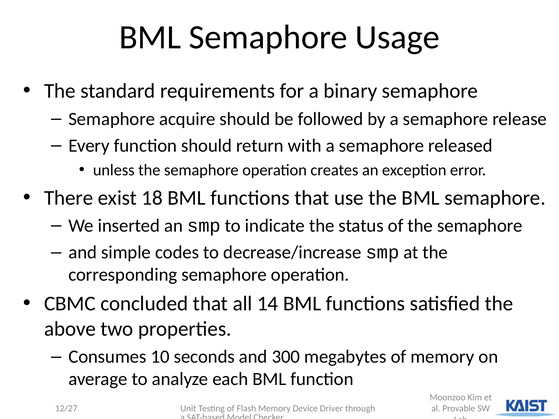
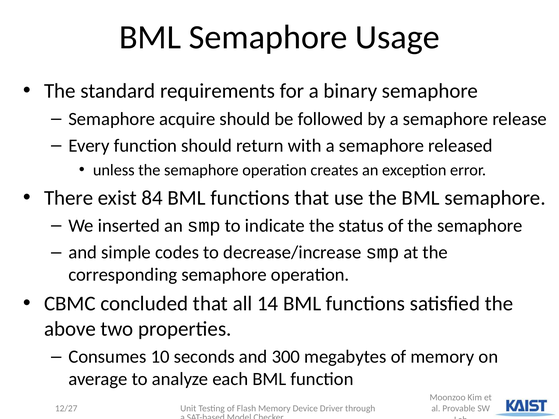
18: 18 -> 84 (152, 198)
